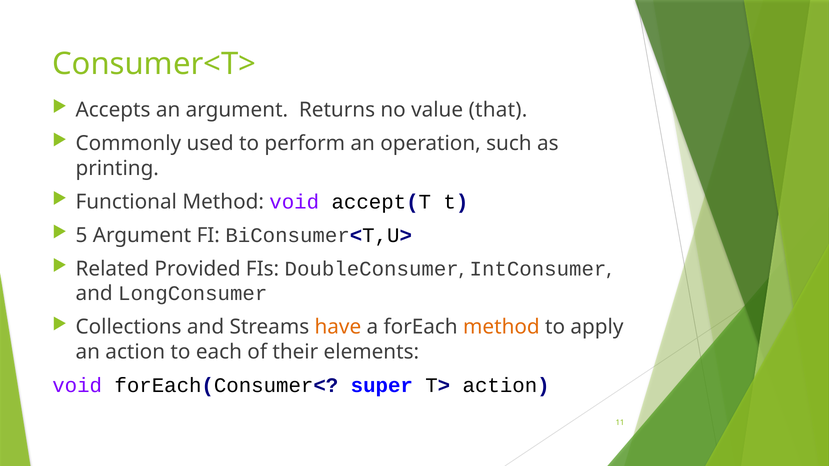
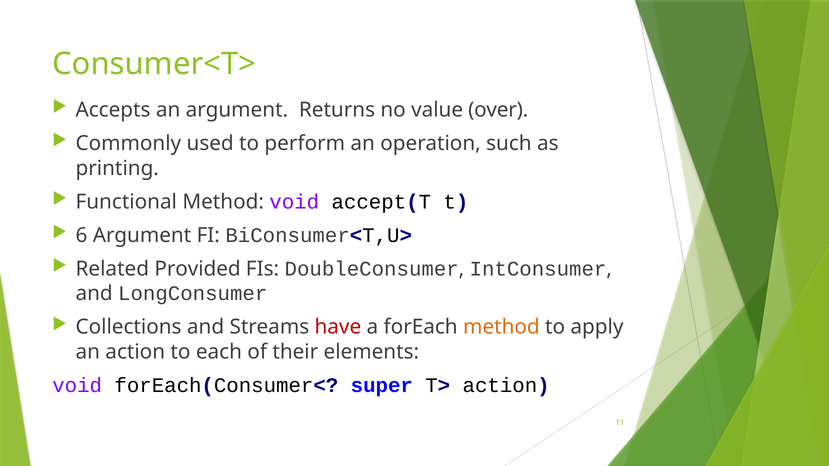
that: that -> over (498, 110)
5: 5 -> 6 (82, 235)
have colour: orange -> red (338, 327)
